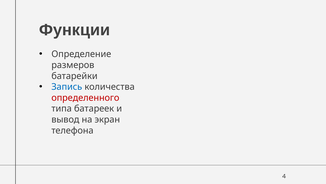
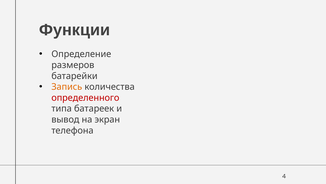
Запись colour: blue -> orange (67, 87)
